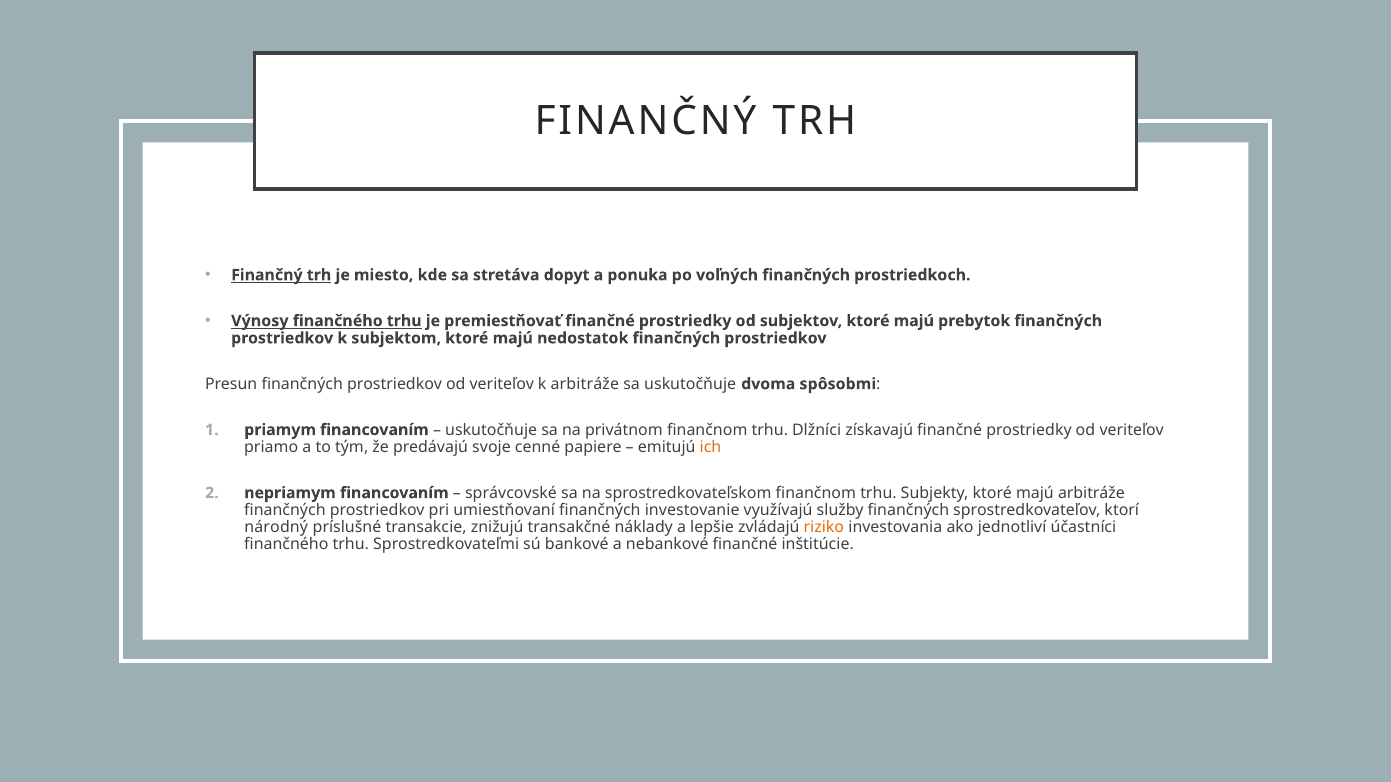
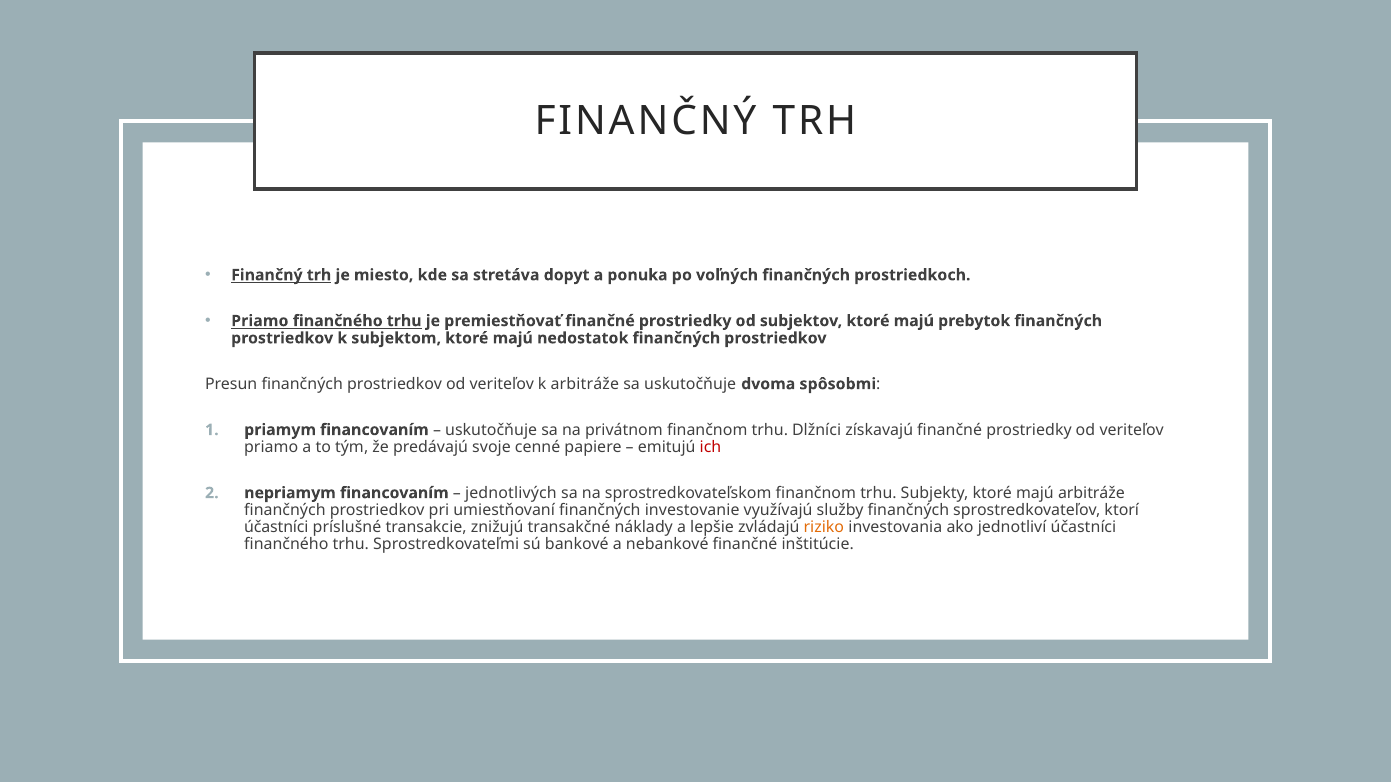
Výnosy: Výnosy -> Priamo (260, 321)
ich colour: orange -> red (711, 447)
správcovské: správcovské -> jednotlivých (511, 493)
národný: národný -> účastníci (276, 528)
